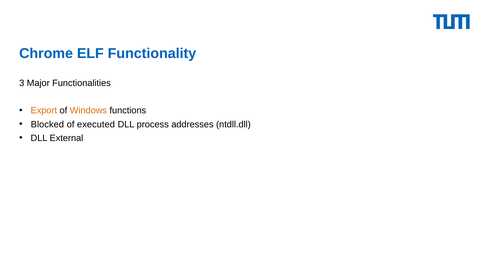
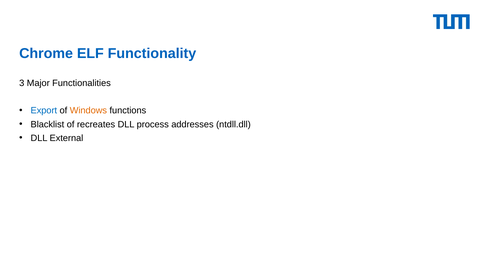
Export colour: orange -> blue (44, 111)
Blocked: Blocked -> Blacklist (47, 124)
executed: executed -> recreates (96, 124)
